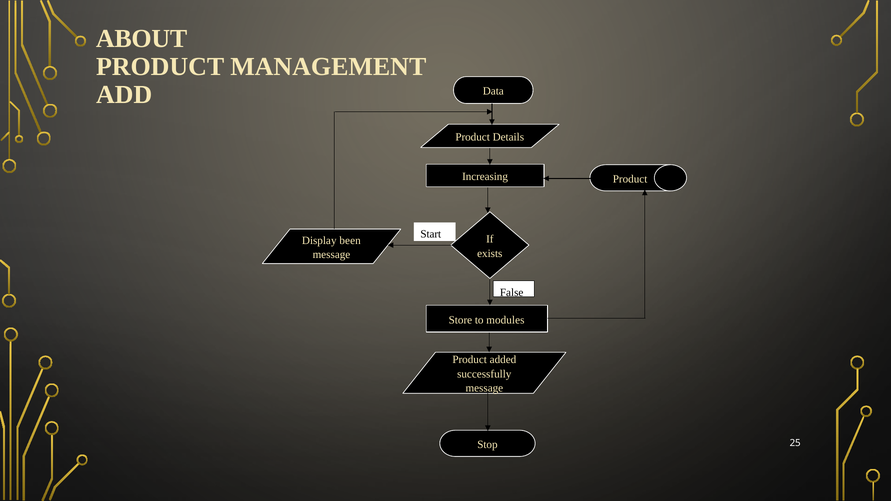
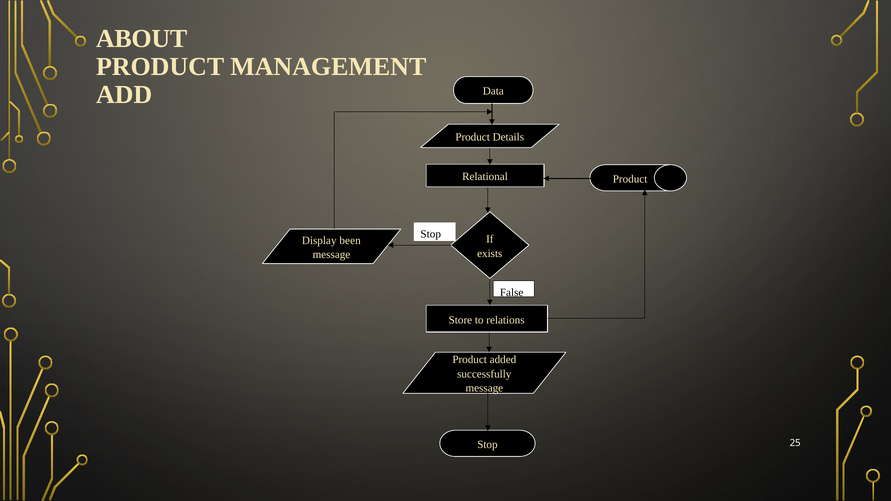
Increasing: Increasing -> Relational (485, 177)
Start: Start -> Stop (431, 234)
modules: modules -> relations (505, 320)
